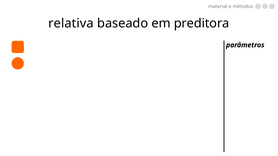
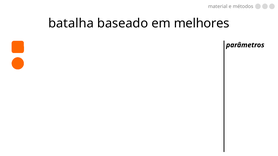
relativa: relativa -> batalha (71, 23)
preditora: preditora -> melhores (202, 23)
